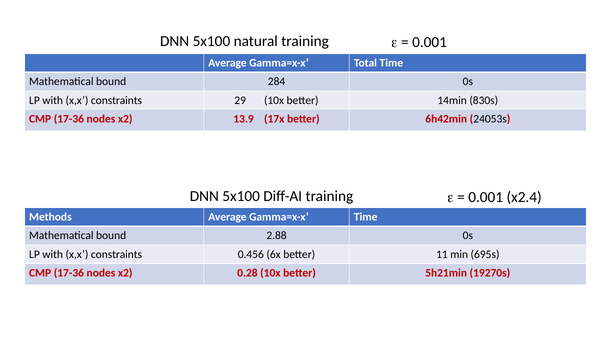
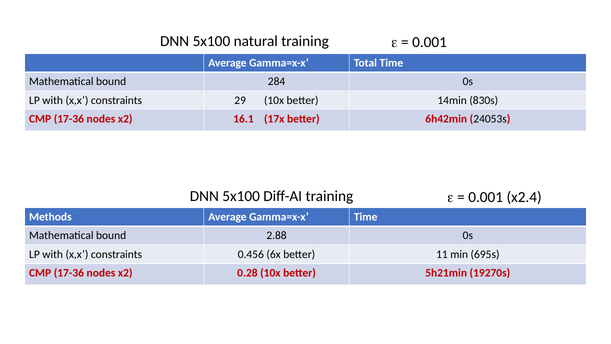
13.9: 13.9 -> 16.1 (244, 119)
